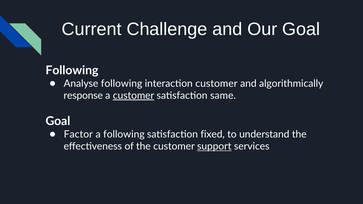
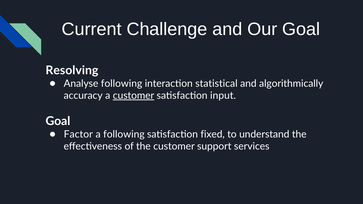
Following: Following -> Resolving (72, 70)
interaction customer: customer -> statistical (216, 84)
response: response -> accuracy (83, 96)
same: same -> input (223, 96)
support underline: present -> none (214, 147)
